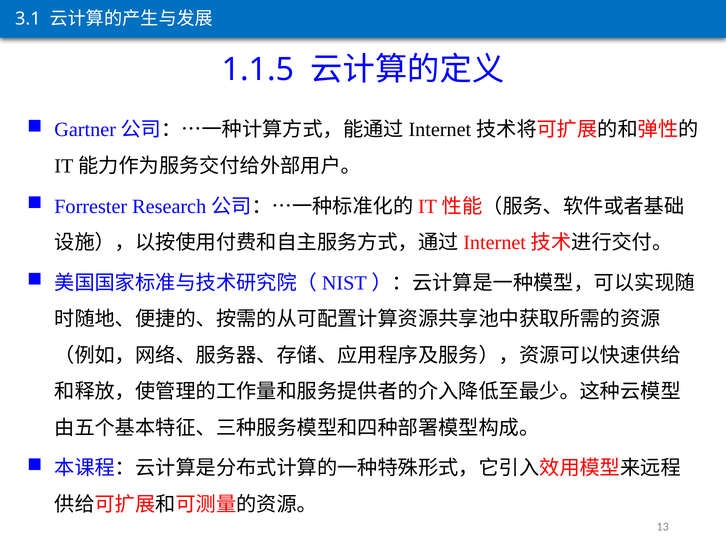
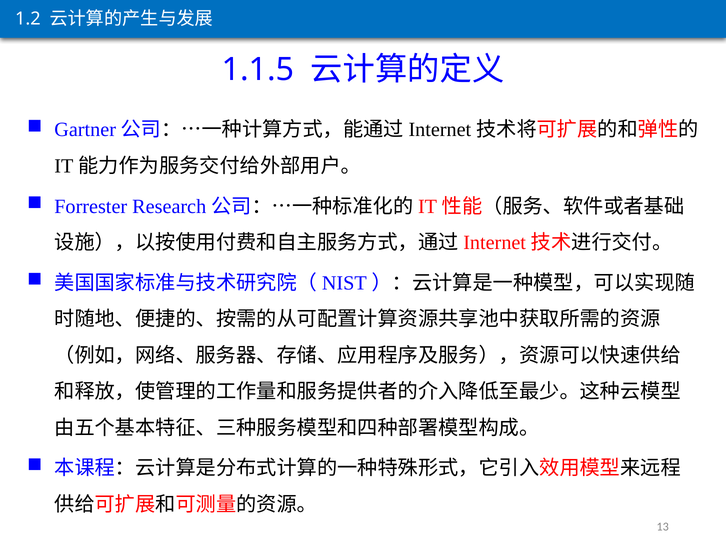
3.1: 3.1 -> 1.2 (28, 19)
